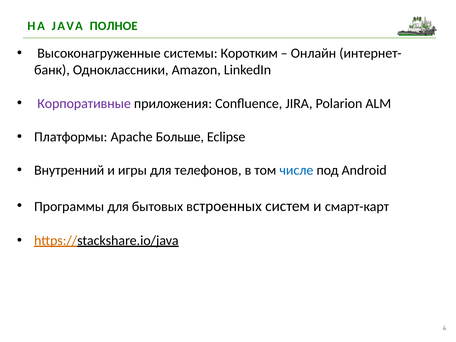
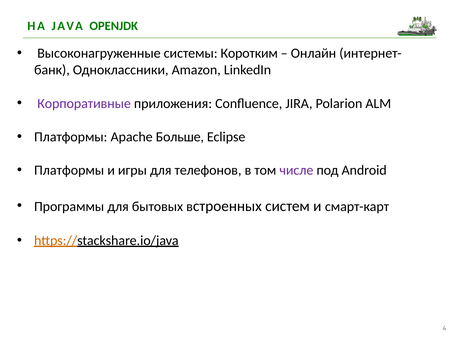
ПОЛНОЕ: ПОЛНОЕ -> OPENJDK (114, 26)
Внутренний: Внутренний -> Платформы (69, 170)
числе colour: blue -> purple (296, 170)
